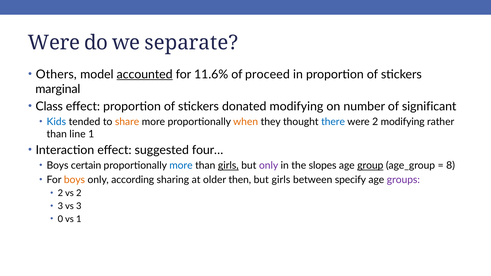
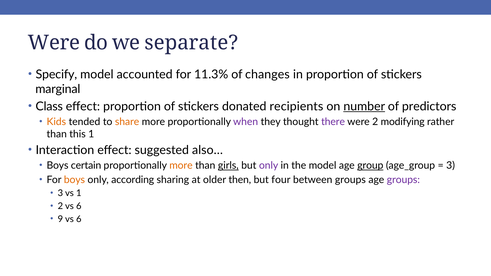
Others: Others -> Specify (56, 75)
accounted underline: present -> none (145, 75)
11.6%: 11.6% -> 11.3% (211, 75)
proceed: proceed -> changes (267, 75)
donated modifying: modifying -> recipients (296, 106)
number underline: none -> present (364, 106)
significant: significant -> predictors (429, 106)
Kids colour: blue -> orange (56, 122)
when colour: orange -> purple (246, 122)
there colour: blue -> purple (333, 122)
line: line -> this (78, 134)
four…: four… -> also… (207, 150)
more colour: blue -> orange (181, 166)
the slopes: slopes -> model (323, 166)
8: 8 -> 3 (451, 166)
but girls: girls -> four (281, 180)
between specify: specify -> groups (350, 180)
2: 2 -> 3 (60, 193)
vs 2: 2 -> 1 (79, 193)
3: 3 -> 2 (60, 206)
3: 3 -> 6 (79, 206)
0: 0 -> 9 (60, 219)
1: 1 -> 6 (79, 219)
